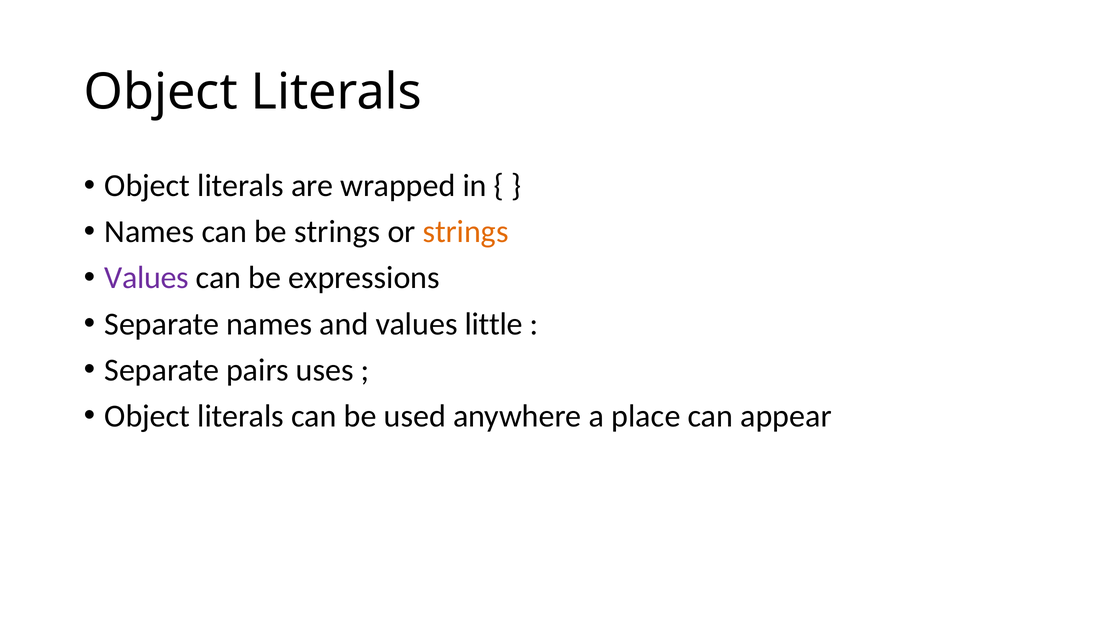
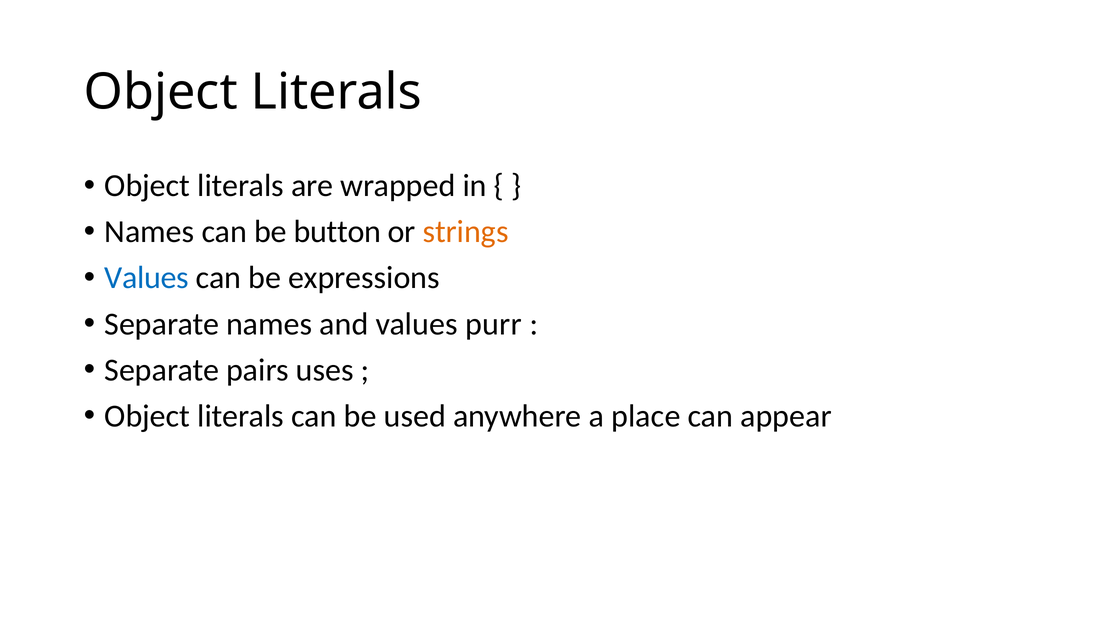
be strings: strings -> button (337, 232)
Values colour: purple -> blue (147, 278)
little: little -> purr (493, 324)
